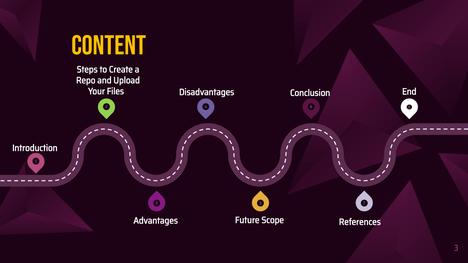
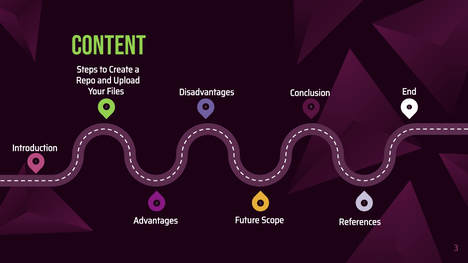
Content colour: yellow -> light green (109, 46)
